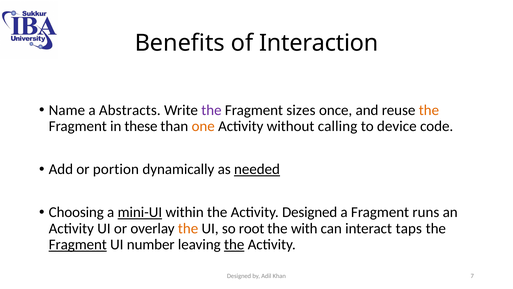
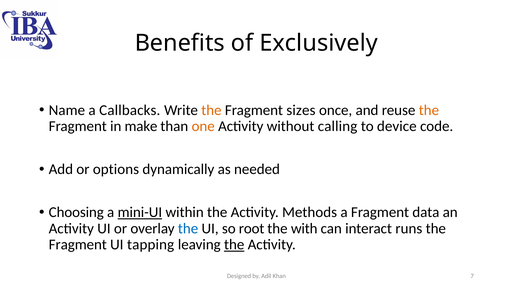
Interaction: Interaction -> Exclusively (319, 43)
Abstracts: Abstracts -> Callbacks (130, 110)
the colour: purple -> orange (211, 110)
these: these -> make (141, 126)
portion: portion -> options (116, 169)
needed underline: present -> none (257, 169)
Activity Designed: Designed -> Methods (310, 212)
runs: runs -> data (426, 212)
the colour: orange -> blue (188, 228)
taps: taps -> runs (409, 228)
Fragment underline: present -> none (78, 244)
number: number -> tapping (151, 244)
